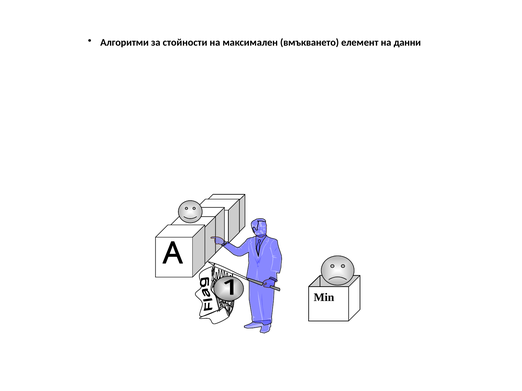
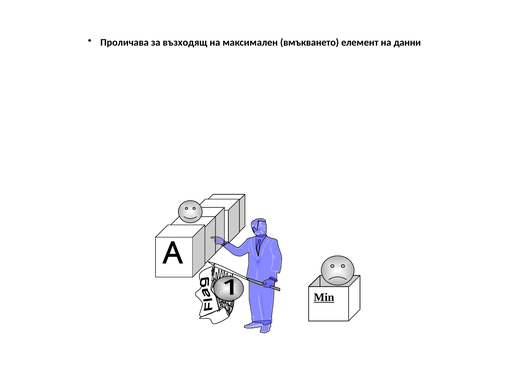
Алгоритми: Алгоритми -> Проличава (125, 43)
стойности: стойности -> възходящ (185, 43)
Min underline: none -> present (324, 298)
